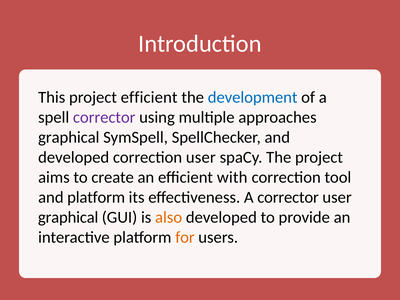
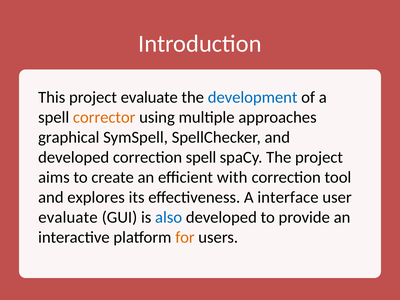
project efficient: efficient -> evaluate (149, 97)
corrector colour: purple -> orange (104, 117)
correction user: user -> spell (201, 157)
and platform: platform -> explores (96, 197)
A corrector: corrector -> interface (288, 197)
graphical: graphical -> evaluate (68, 217)
also colour: orange -> blue (169, 217)
